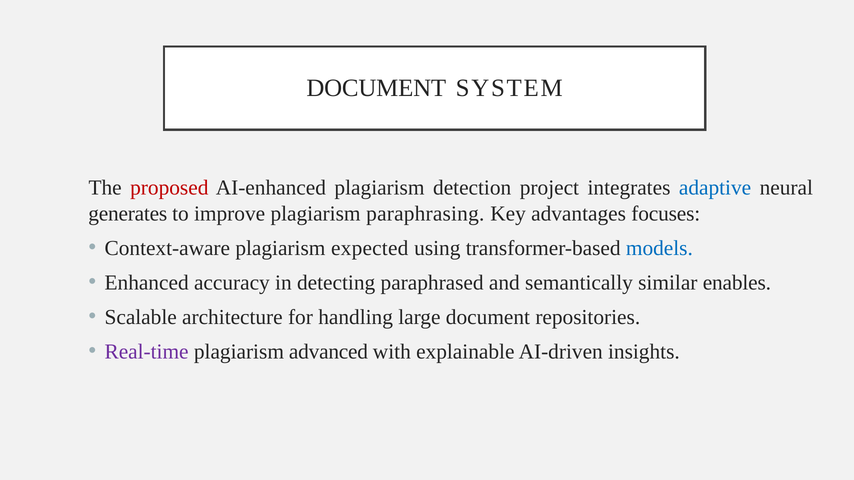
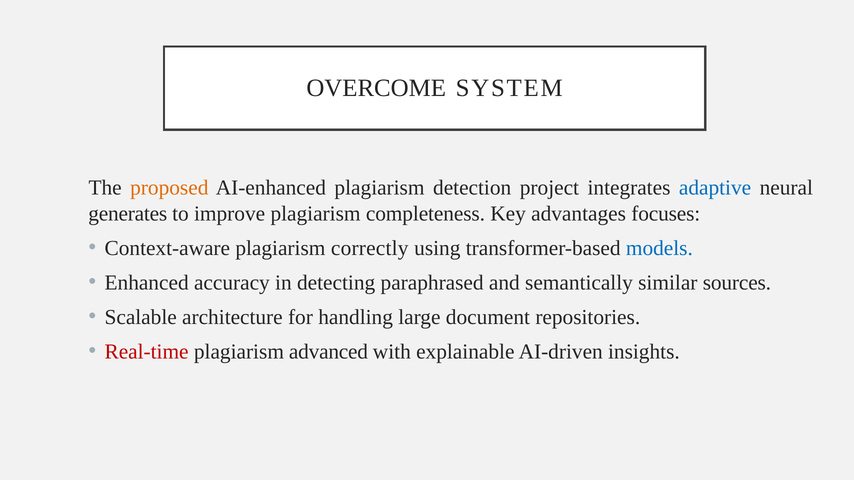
DOCUMENT: DOCUMENT -> OVERCOME (376, 88)
proposed colour: red -> orange (169, 188)
paraphrasing: paraphrasing -> completeness (425, 214)
expected: expected -> correctly (370, 248)
enables: enables -> sources (737, 283)
Real-time colour: purple -> red (147, 352)
